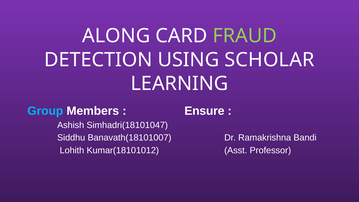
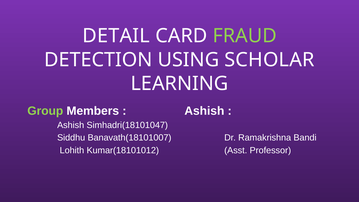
ALONG: ALONG -> DETAIL (116, 36)
Group colour: light blue -> light green (45, 111)
Ensure: Ensure -> Ashish (204, 111)
